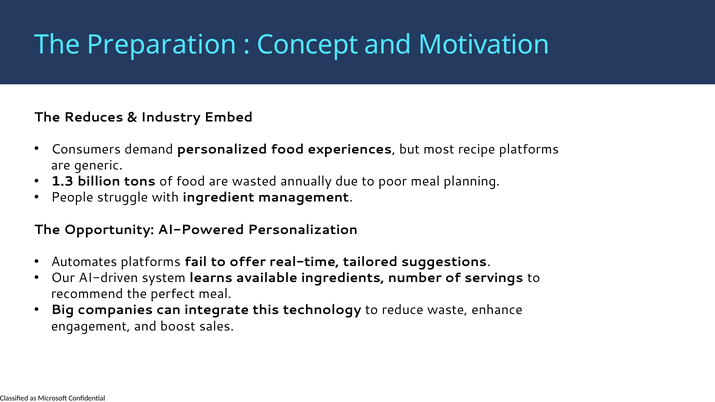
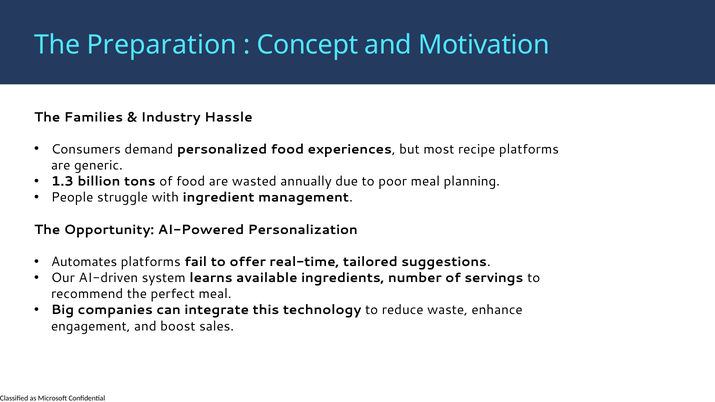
Reduces: Reduces -> Families (93, 117)
Embed: Embed -> Hassle (228, 117)
